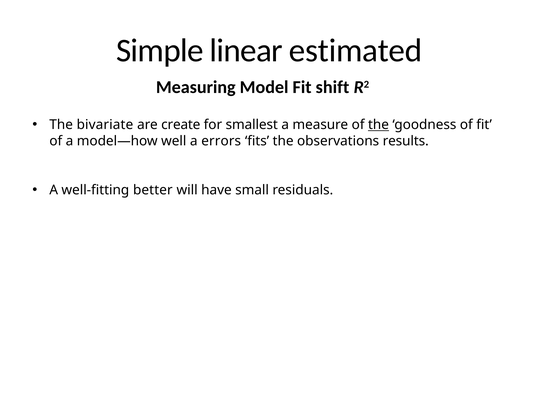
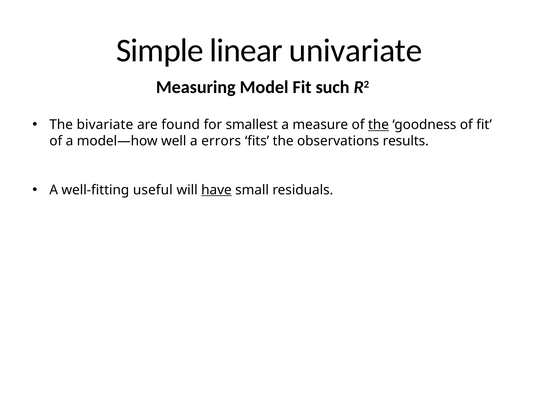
estimated: estimated -> univariate (356, 50)
shift: shift -> such (333, 87)
create: create -> found (181, 125)
better: better -> useful (153, 190)
have underline: none -> present (216, 190)
